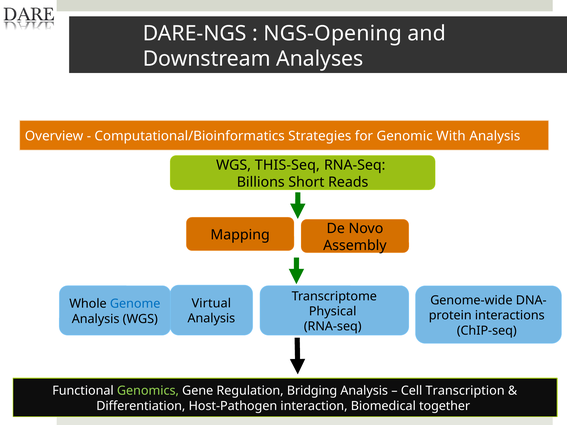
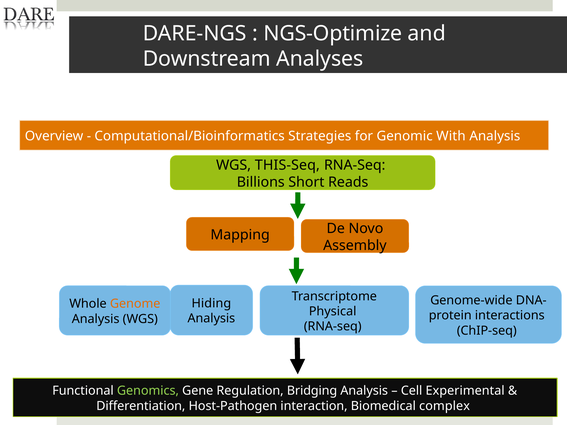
NGS-Opening: NGS-Opening -> NGS-Optimize (333, 33)
Virtual: Virtual -> Hiding (211, 304)
Genome colour: blue -> orange (135, 304)
Transcription: Transcription -> Experimental (465, 391)
together: together -> complex (445, 406)
